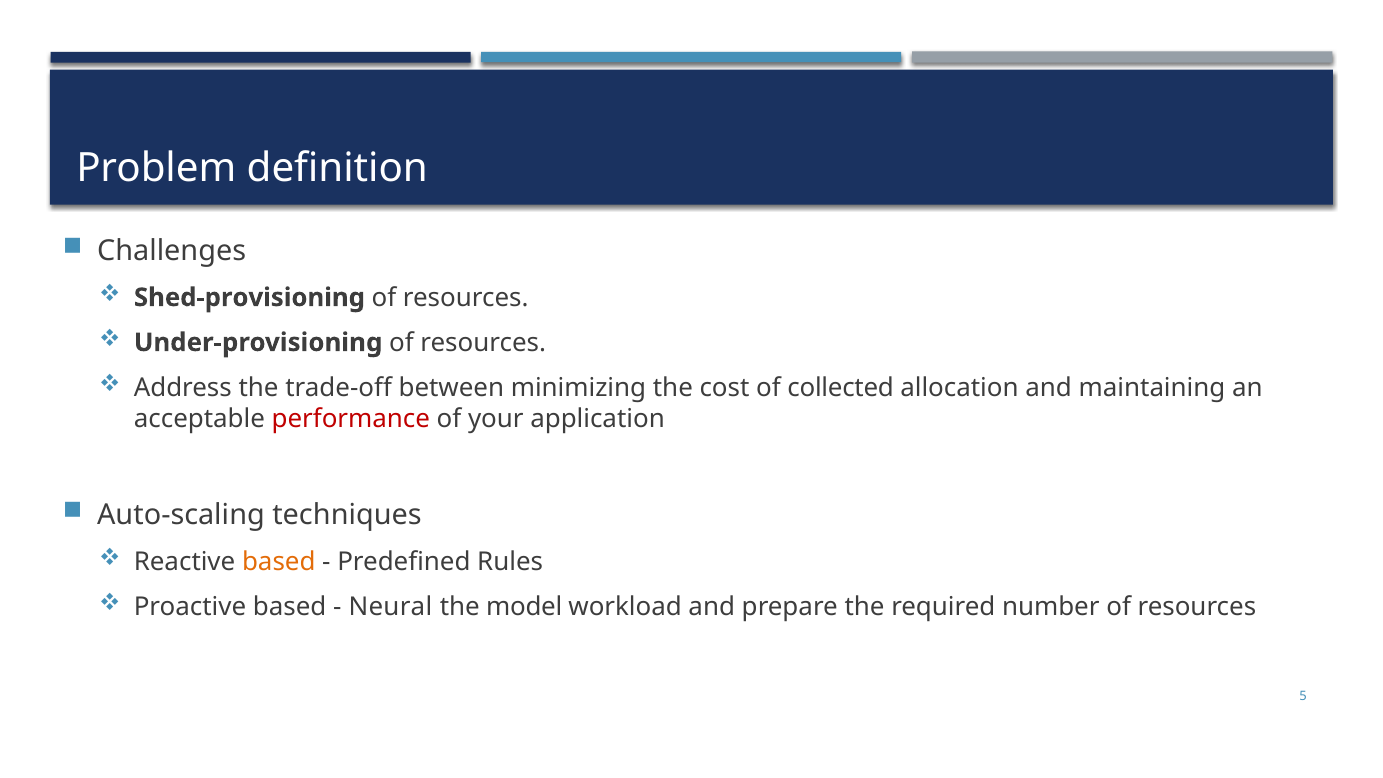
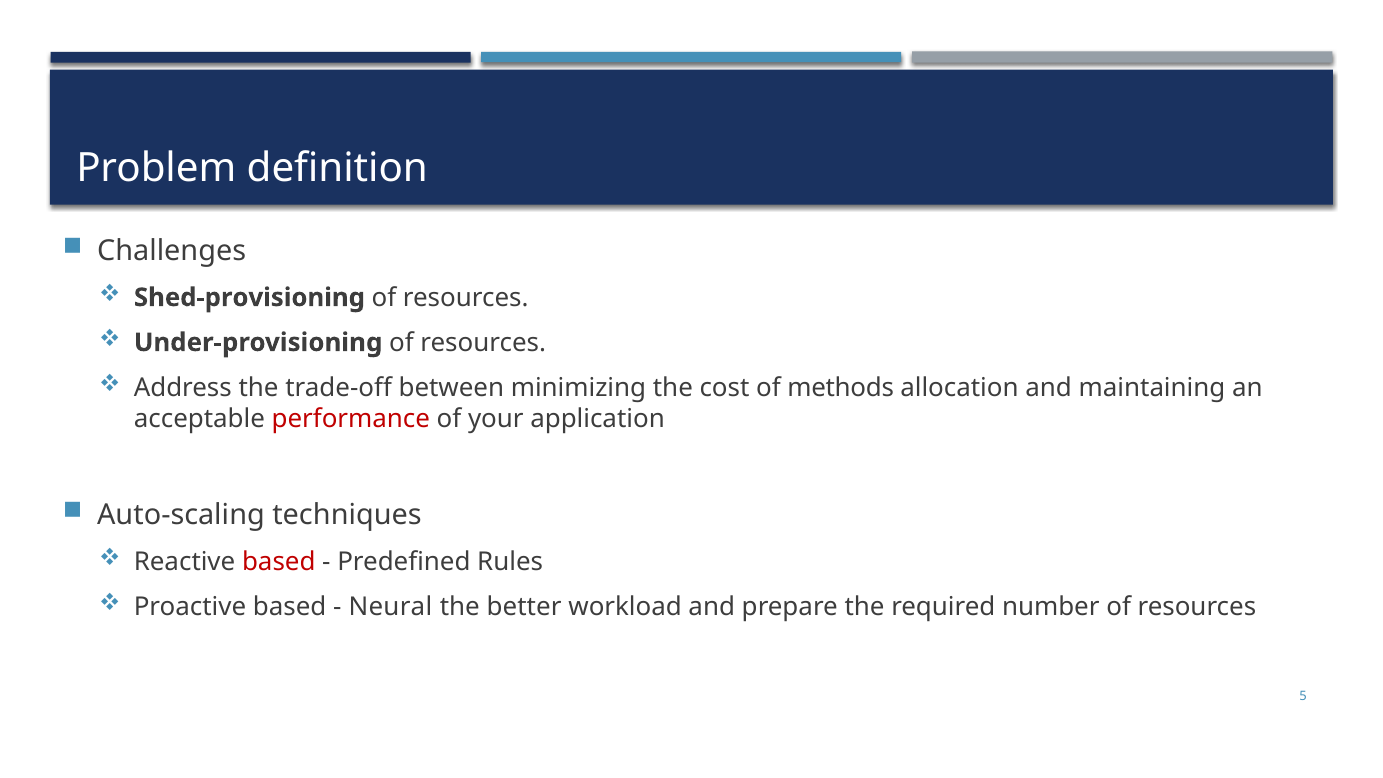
collected: collected -> methods (841, 387)
based colour: orange -> red (279, 562)
model: model -> better (524, 606)
